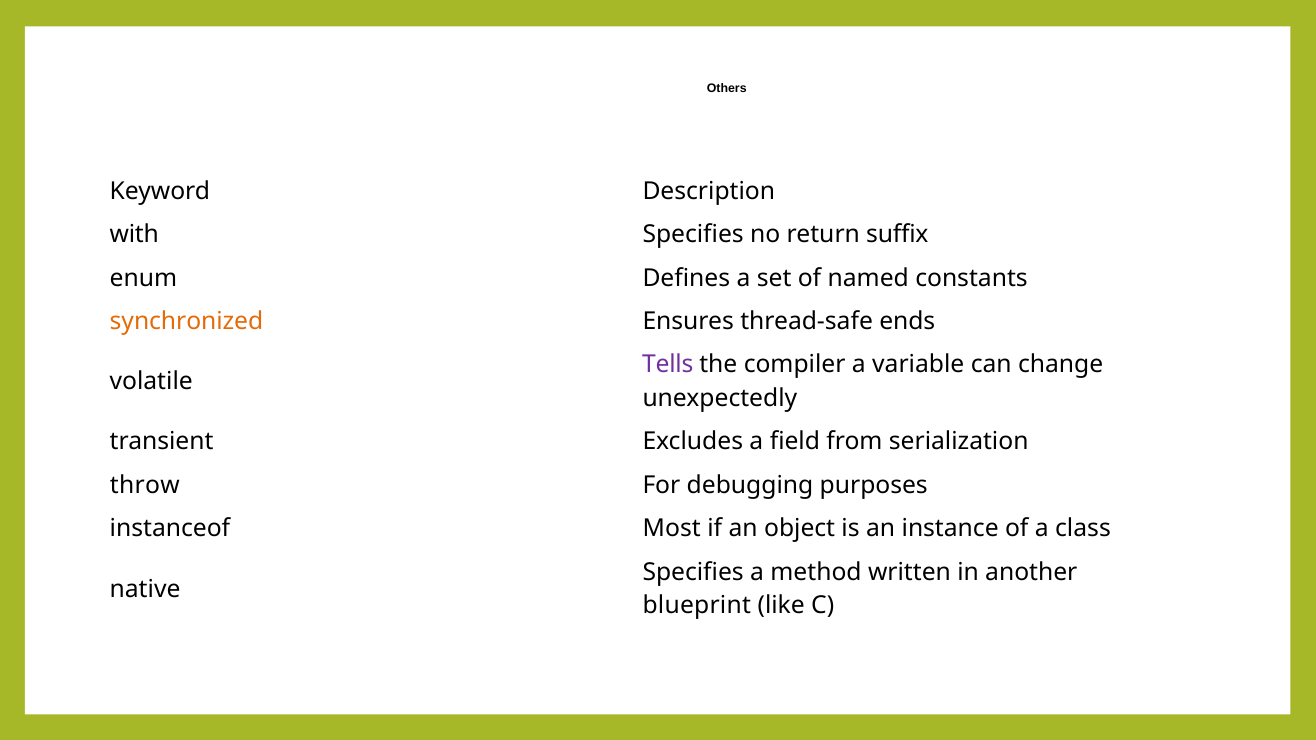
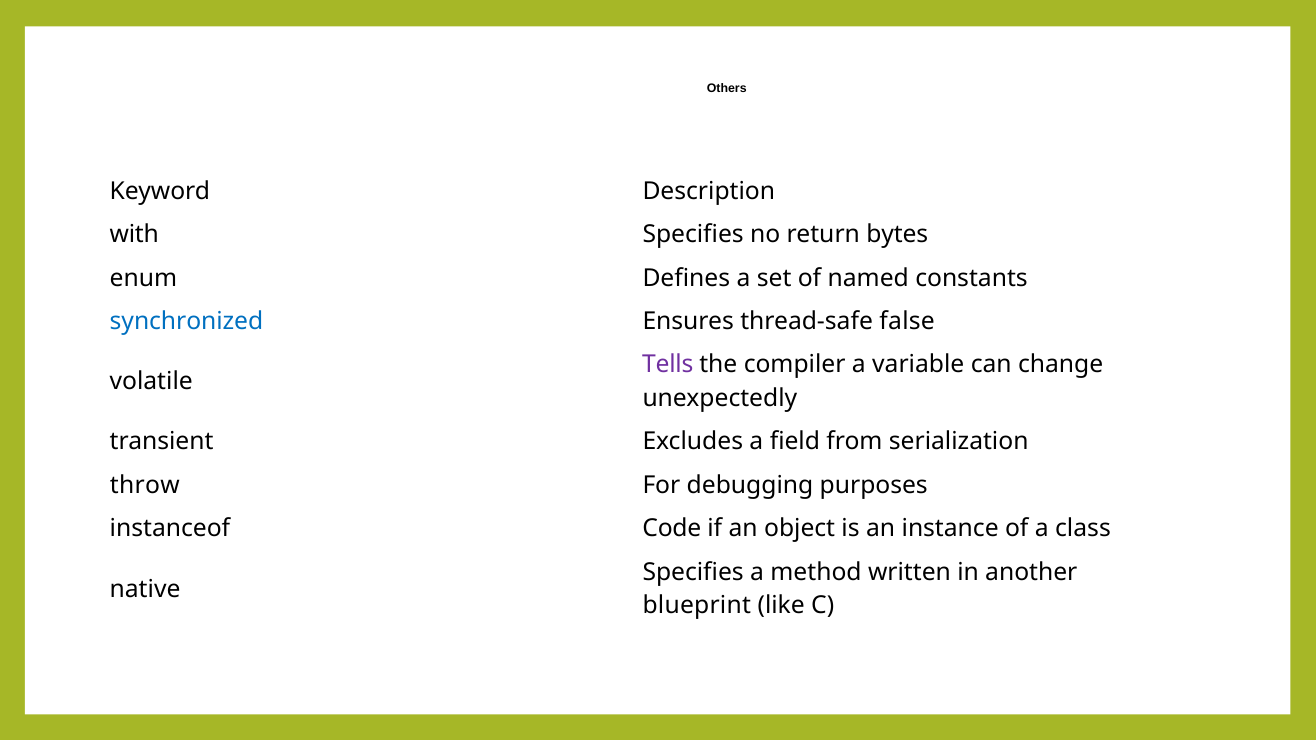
suffix: suffix -> bytes (897, 234)
synchronized colour: orange -> blue (186, 321)
ends: ends -> false (907, 321)
Most: Most -> Code (672, 529)
